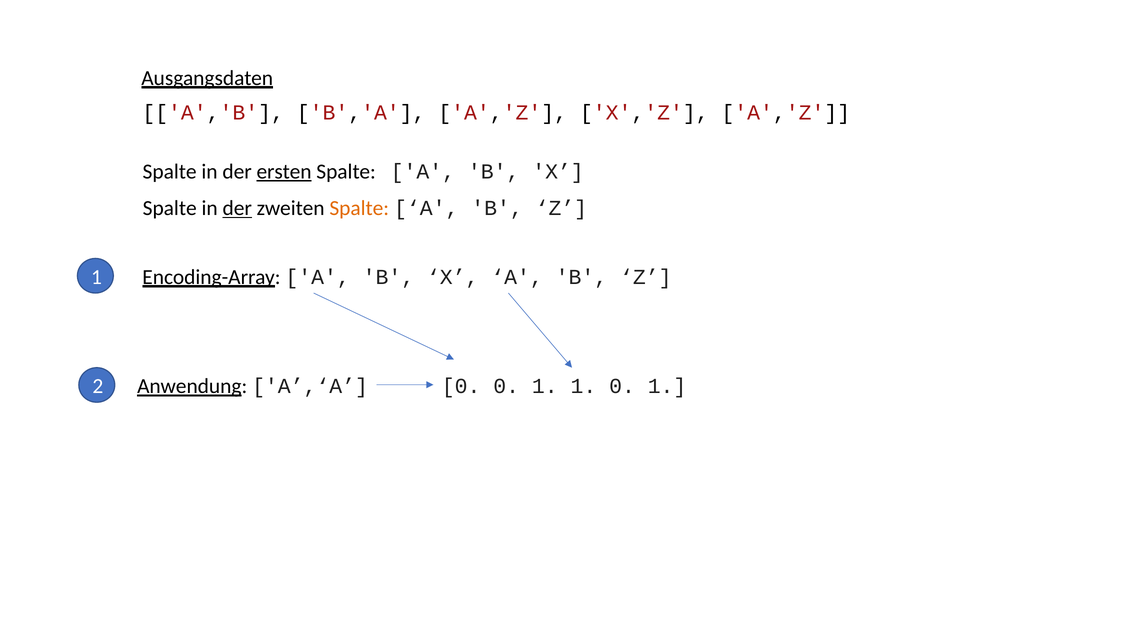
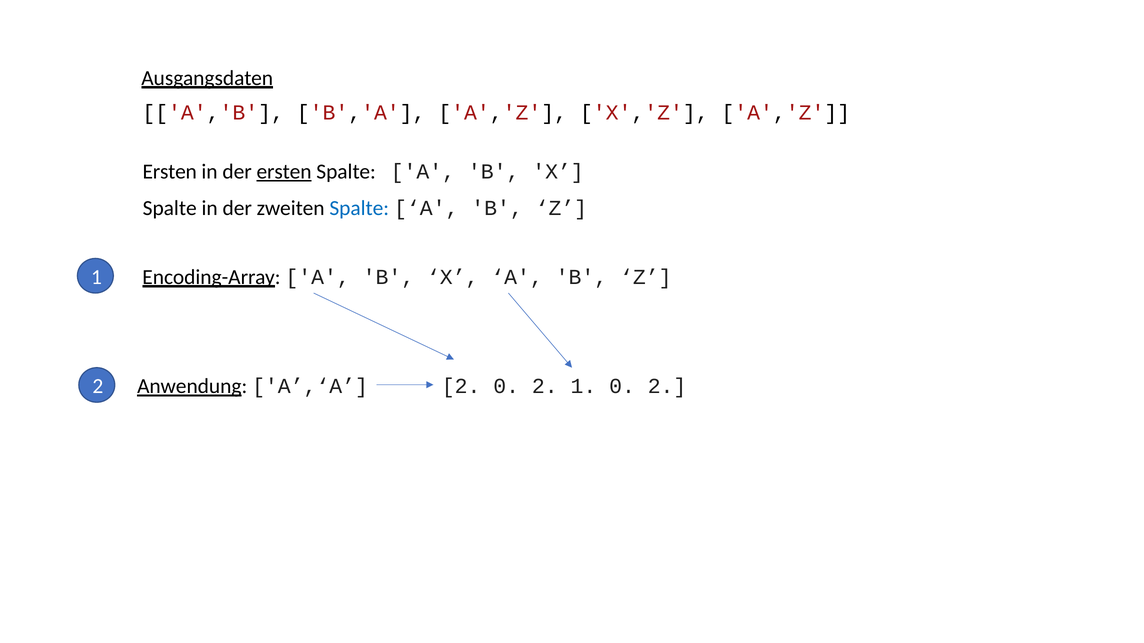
Spalte: Spalte -> Ersten (170, 172)
der underline: present -> none (237, 208)
Spalte colour: orange -> blue (359, 208)
A’,‘A 0: 0 -> 2 (461, 387)
1: 1 -> 2 (545, 387)
1 0 1: 1 -> 2 (667, 387)
